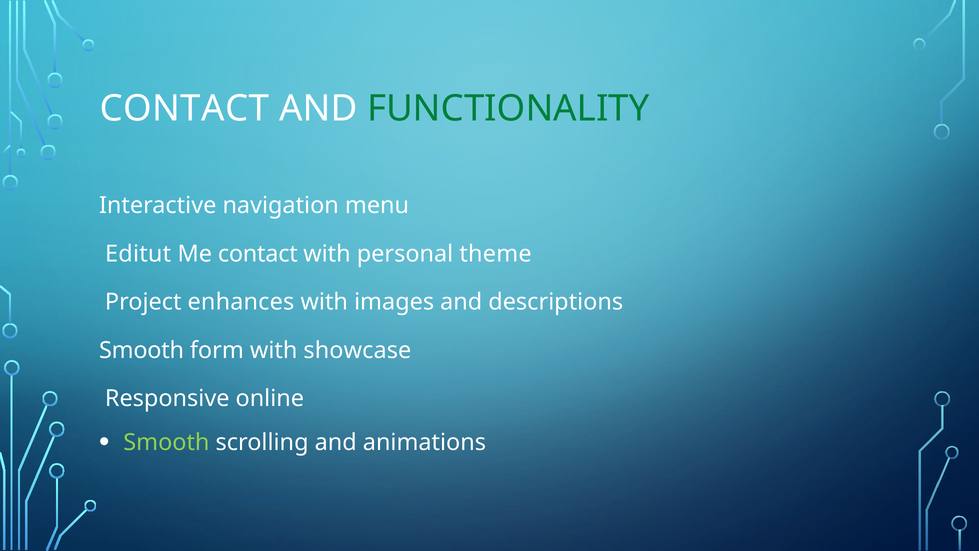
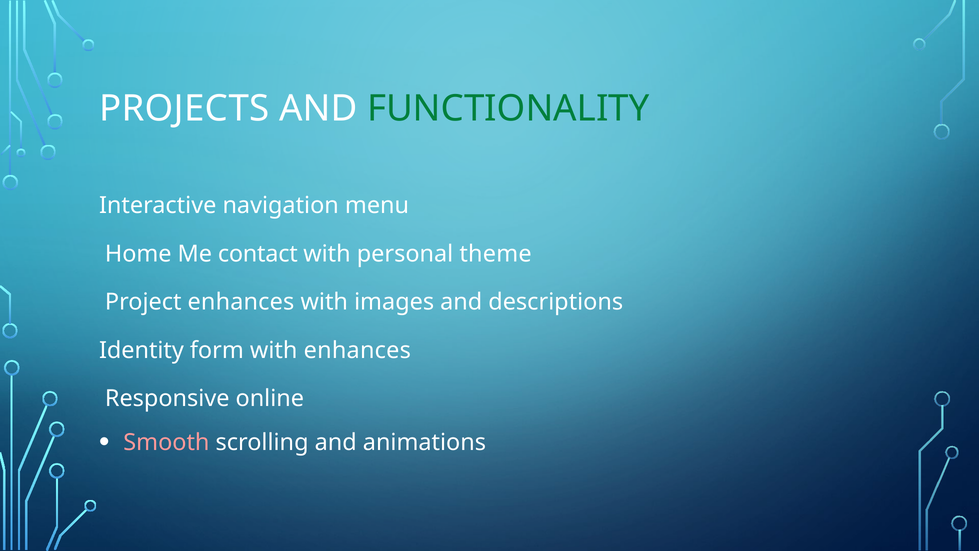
CONTACT: CONTACT -> PROJECTS (184, 109)
Editut: Editut -> Home (138, 254)
Smooth: Smooth -> Identity (141, 350)
with showcase: showcase -> enhances (357, 350)
Smooth colour: light green -> pink (166, 442)
